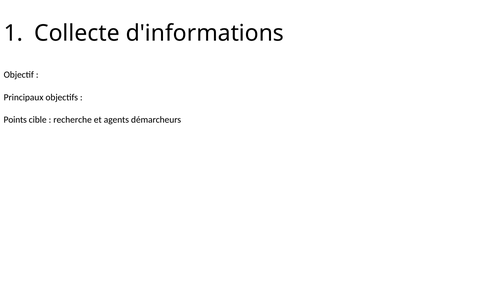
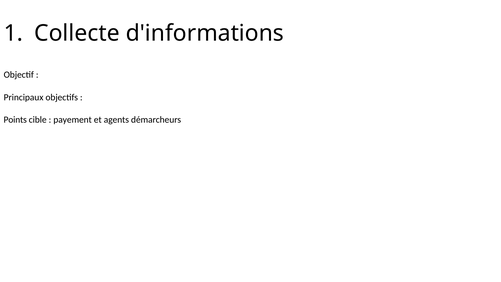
recherche: recherche -> payement (73, 120)
